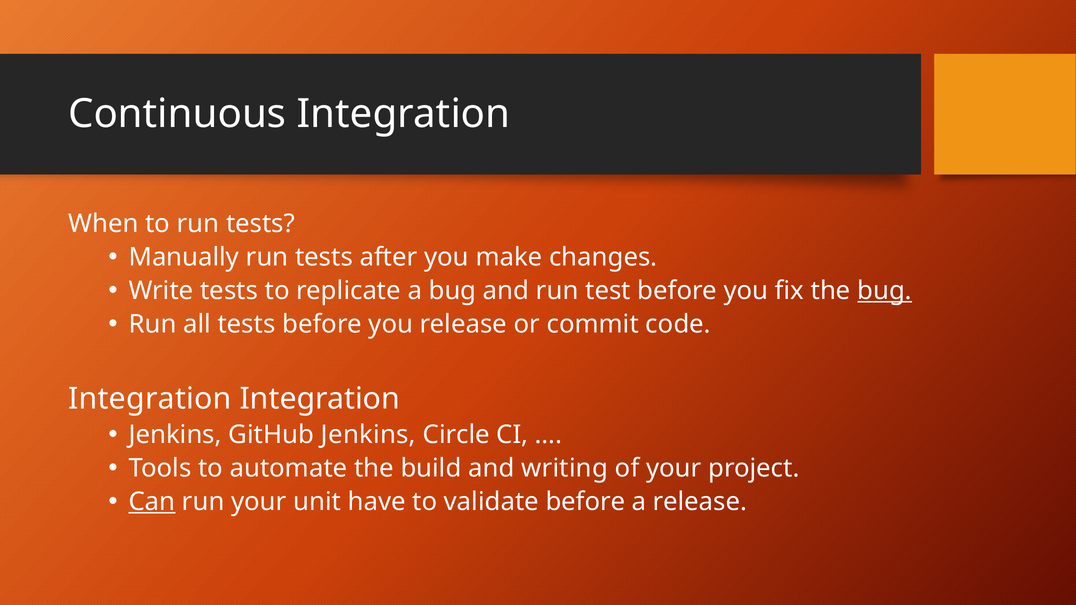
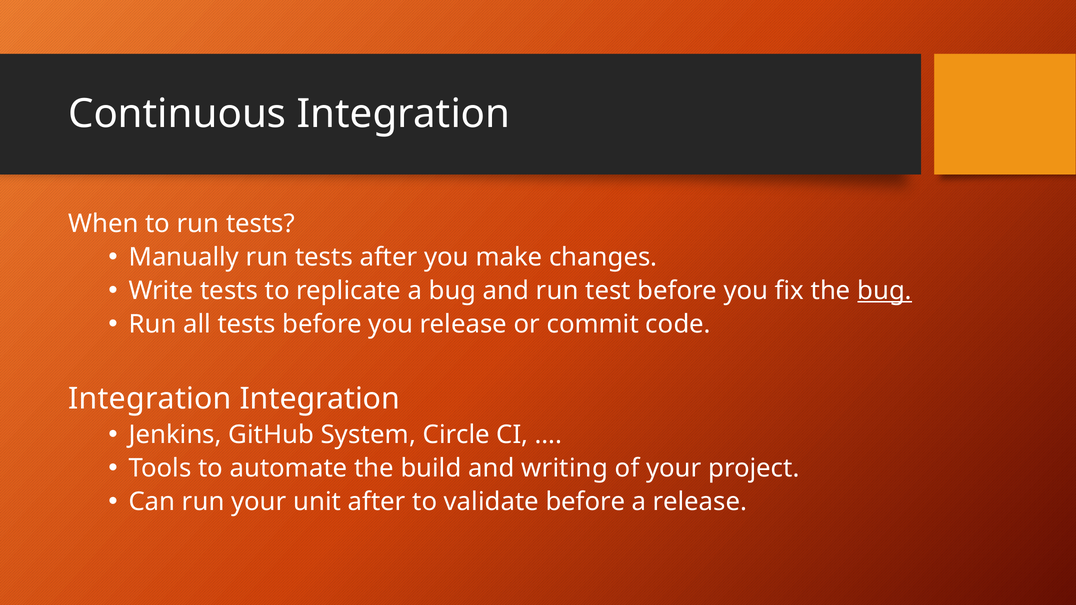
GitHub Jenkins: Jenkins -> System (368, 435)
Can underline: present -> none (152, 502)
unit have: have -> after (377, 502)
